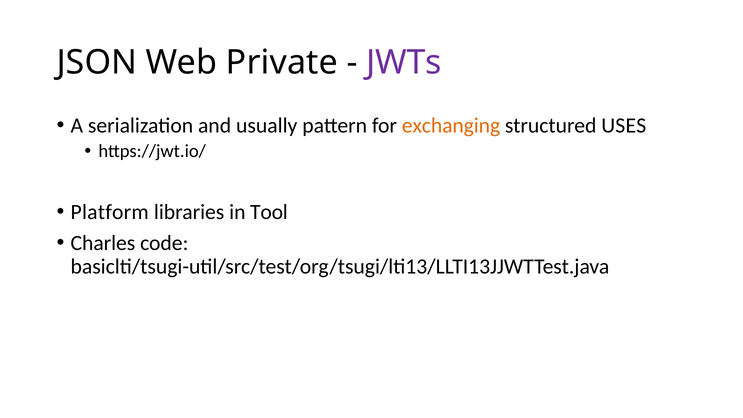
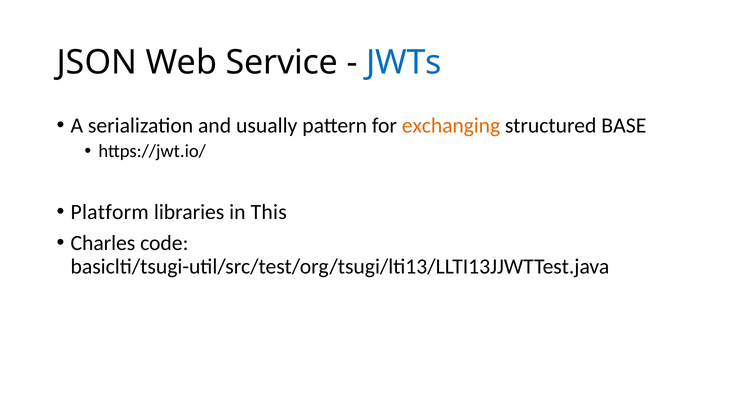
Private: Private -> Service (282, 62)
JWTs colour: purple -> blue (404, 62)
USES: USES -> BASE (624, 126)
Tool: Tool -> This (269, 212)
